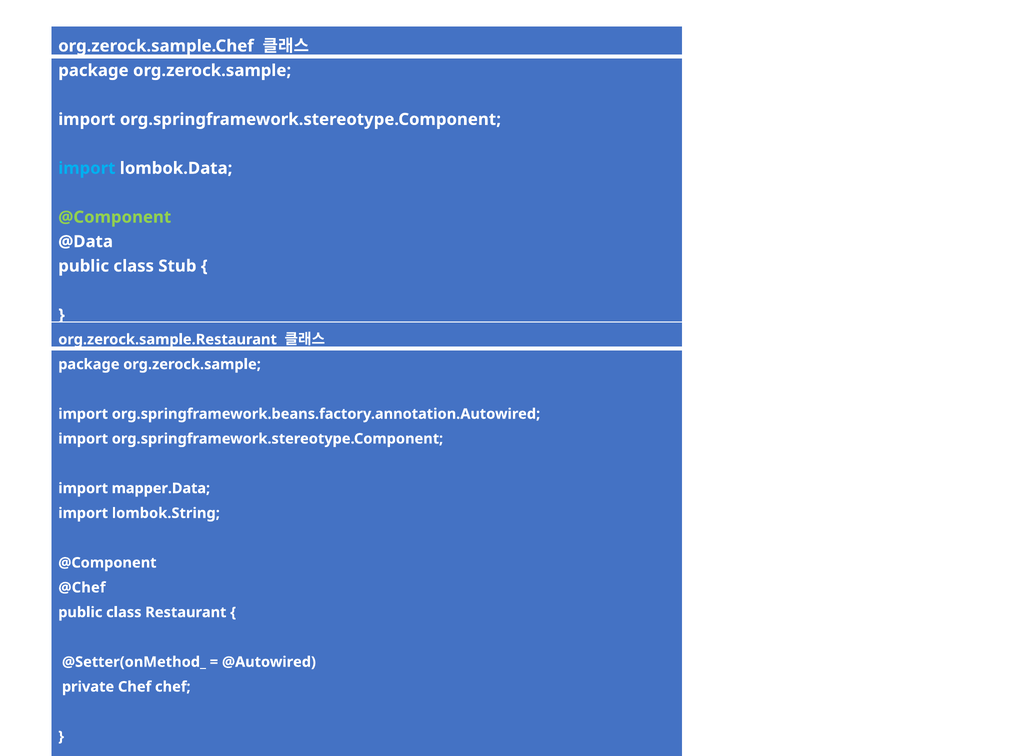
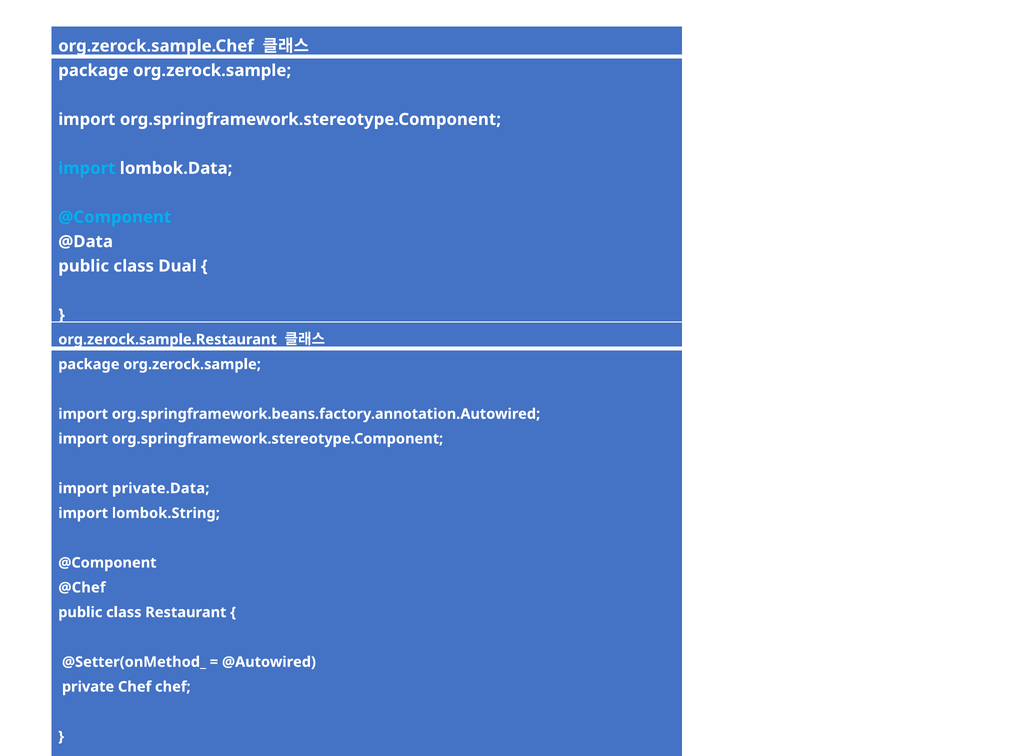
@Component colour: light green -> light blue (115, 217)
Stub: Stub -> Dual (177, 266)
mapper.Data: mapper.Data -> private.Data (161, 489)
